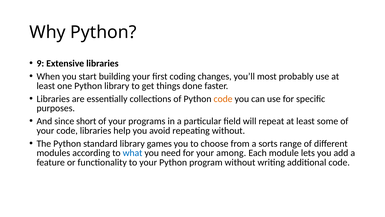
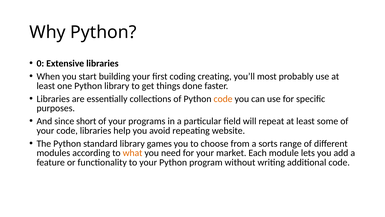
9: 9 -> 0 (40, 63)
changes: changes -> creating (215, 76)
repeating without: without -> website (228, 130)
what colour: blue -> orange (133, 153)
among: among -> market (231, 153)
